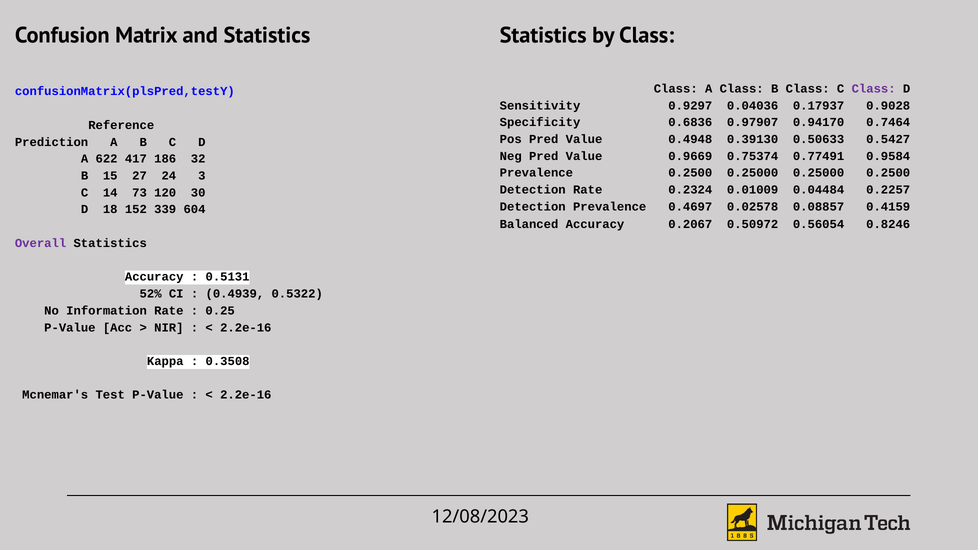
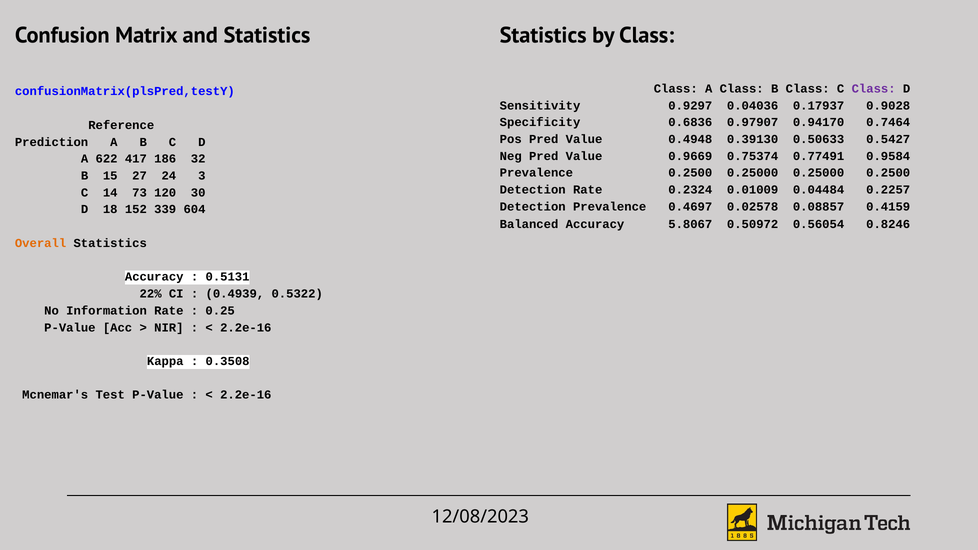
0.2067: 0.2067 -> 5.8067 (690, 224)
Overall colour: purple -> orange (41, 243)
52%: 52% -> 22% (151, 294)
